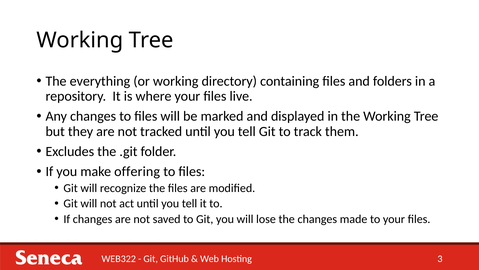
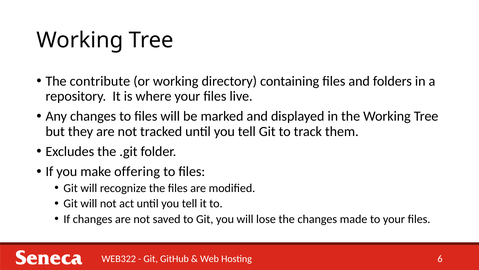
everything: everything -> contribute (100, 81)
3: 3 -> 6 (440, 258)
